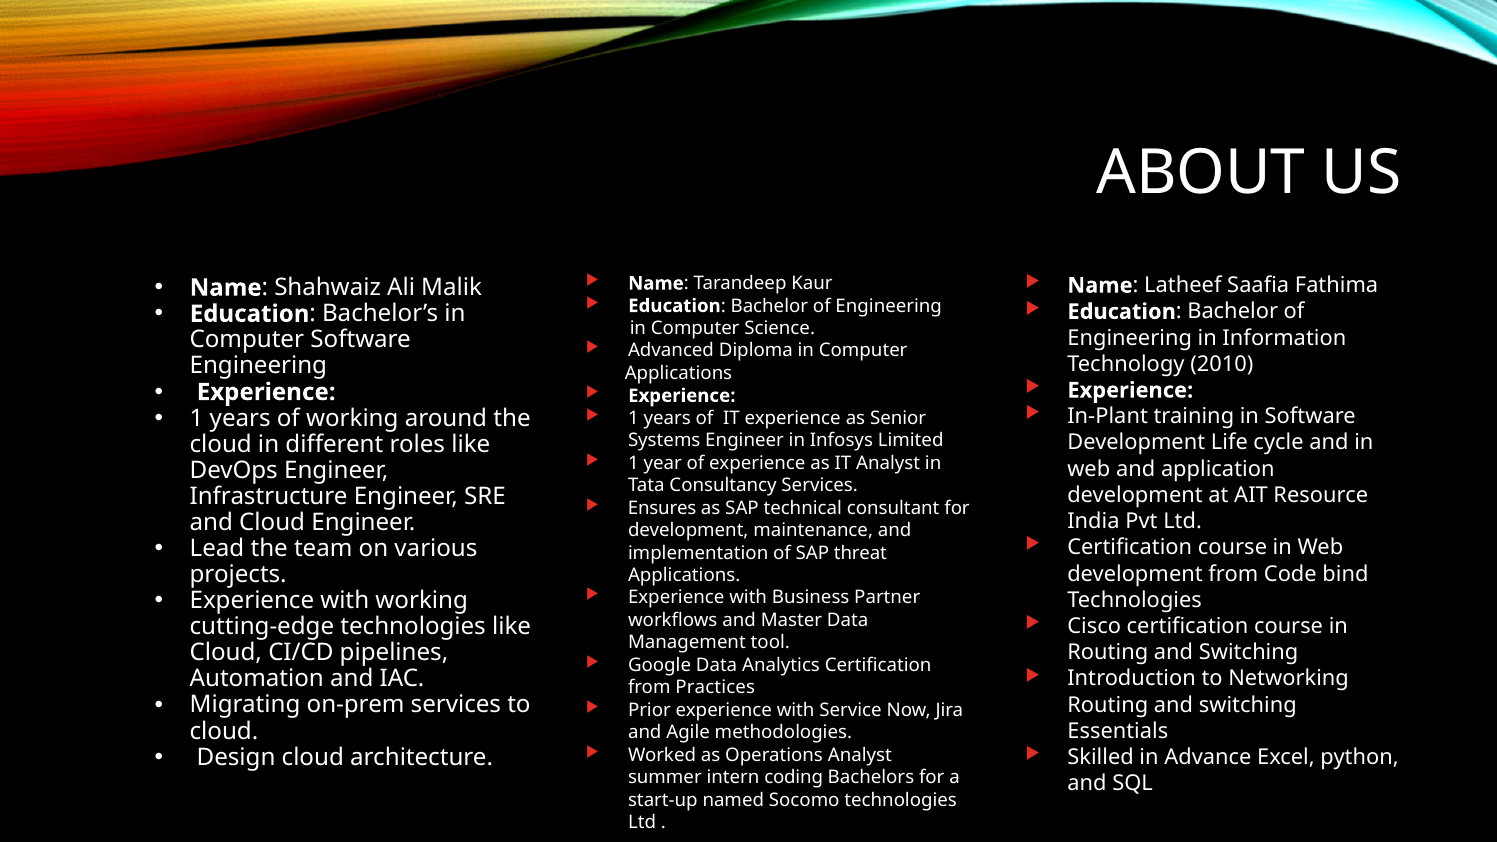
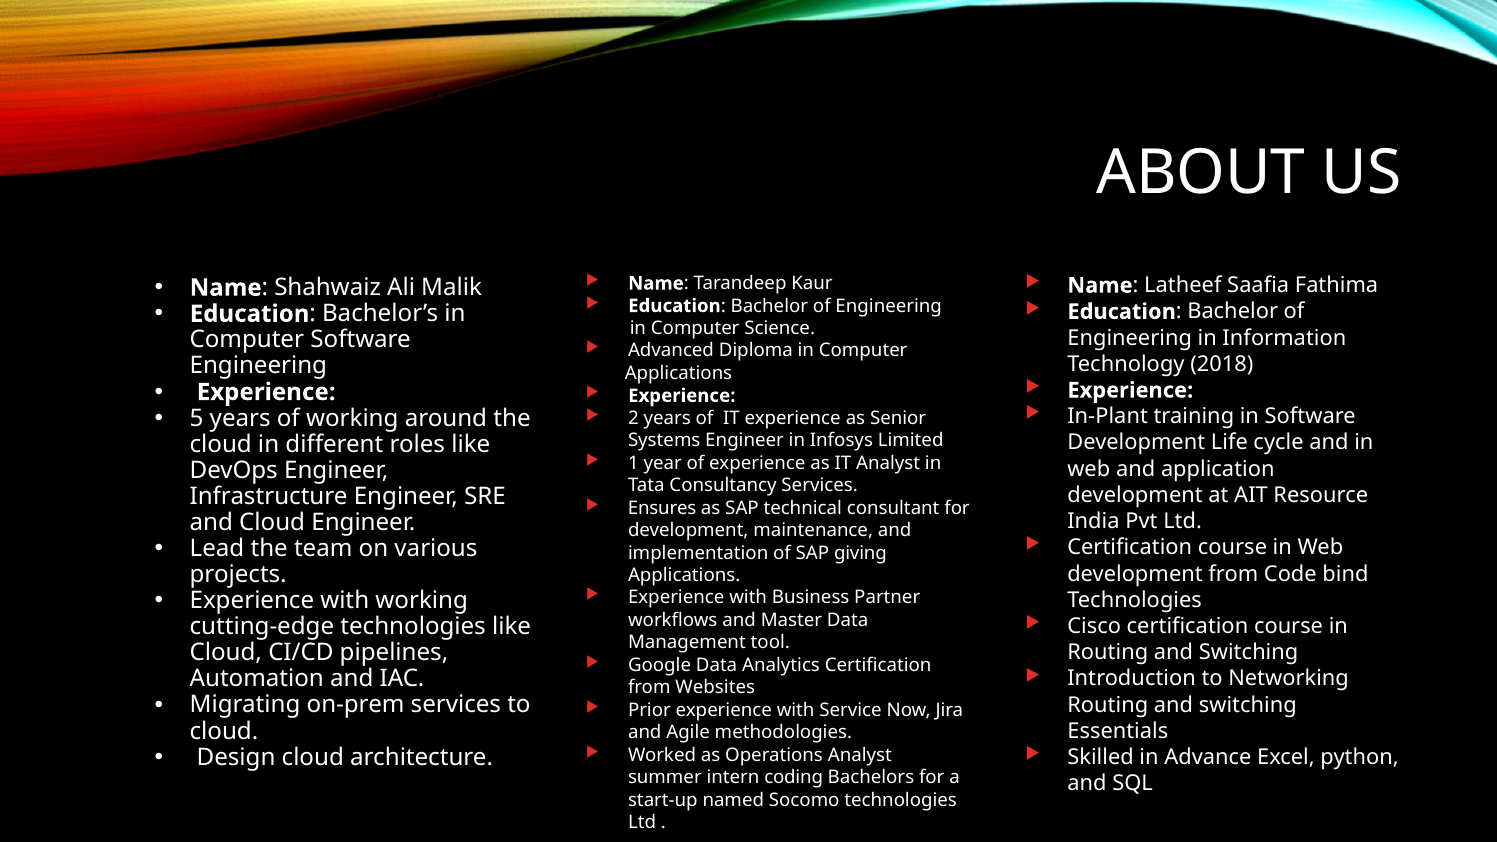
2010: 2010 -> 2018 (1222, 364)
1: 1 -> 5 (197, 418)
1: 1 -> 2 (633, 418)
threat: threat -> giving (860, 553)
Practices: Practices -> Websites (715, 688)
